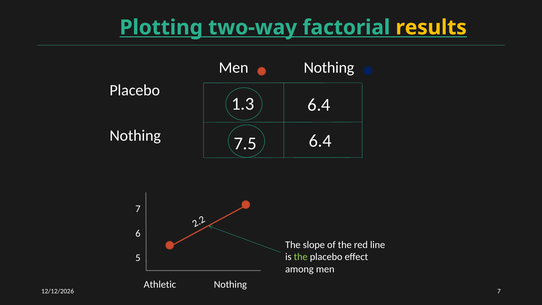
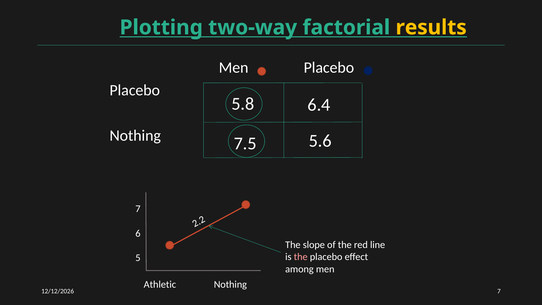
Men Nothing: Nothing -> Placebo (329, 68)
1.3: 1.3 -> 5.8 (243, 104)
6.4: 6.4 -> 5.6 (320, 141)
the colour: light green -> pink (301, 257)
